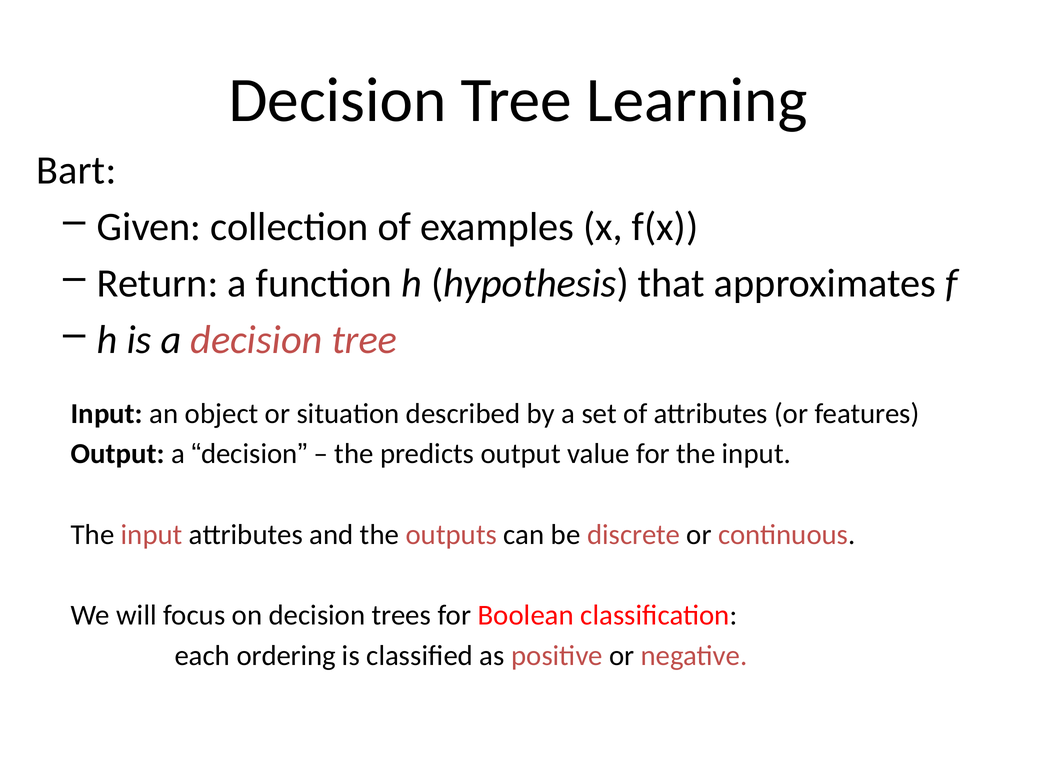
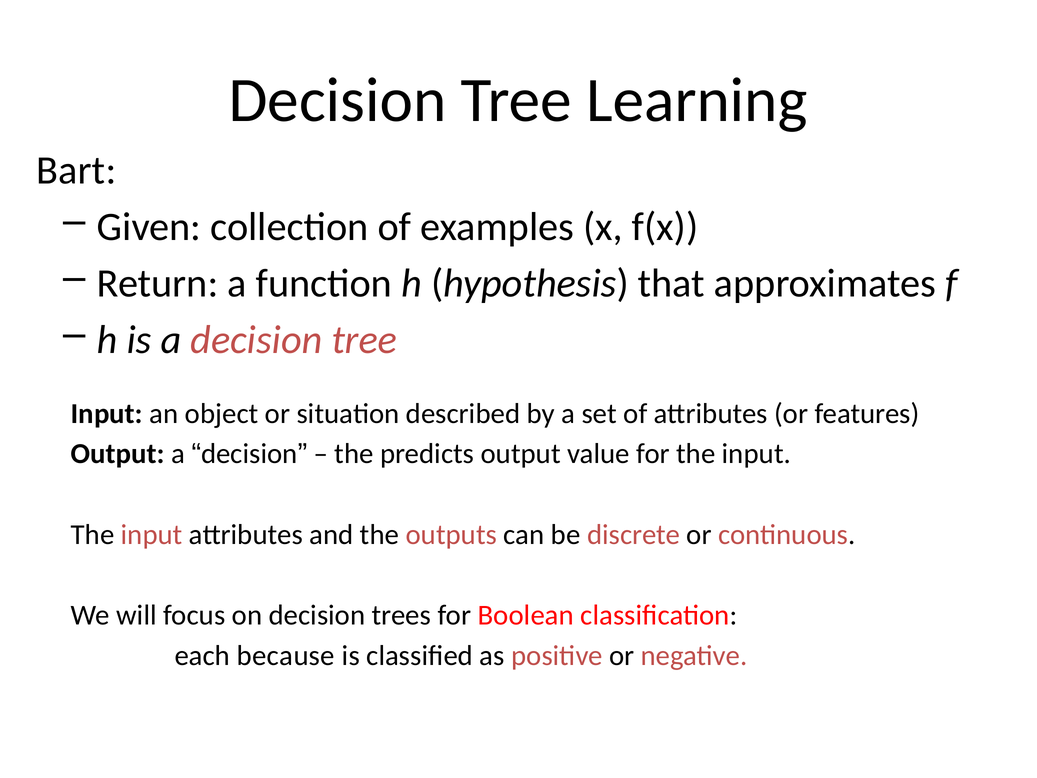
ordering: ordering -> because (286, 655)
